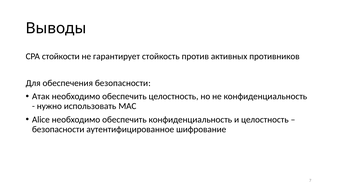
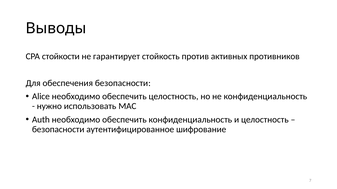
Атак: Атак -> Alice (41, 97)
Alice: Alice -> Auth (41, 120)
